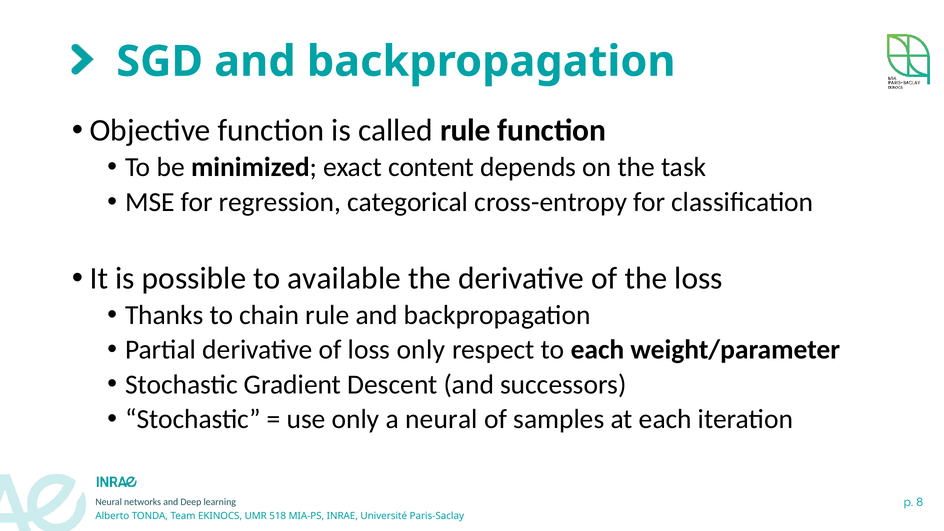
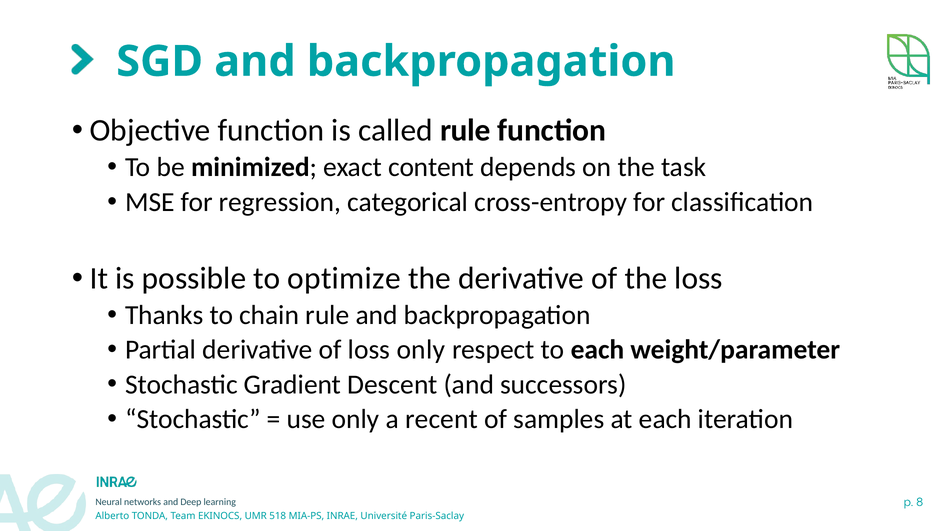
available: available -> optimize (344, 278)
a neural: neural -> recent (441, 419)
